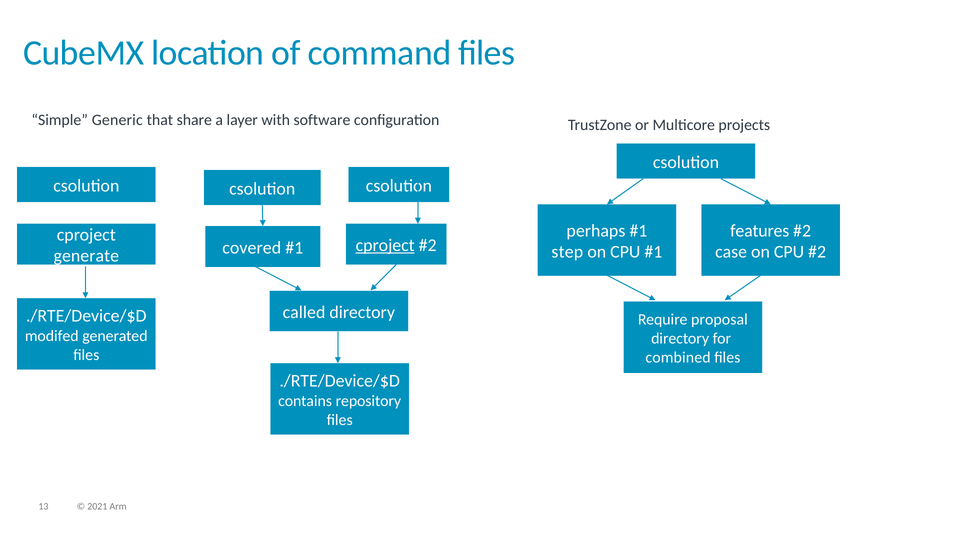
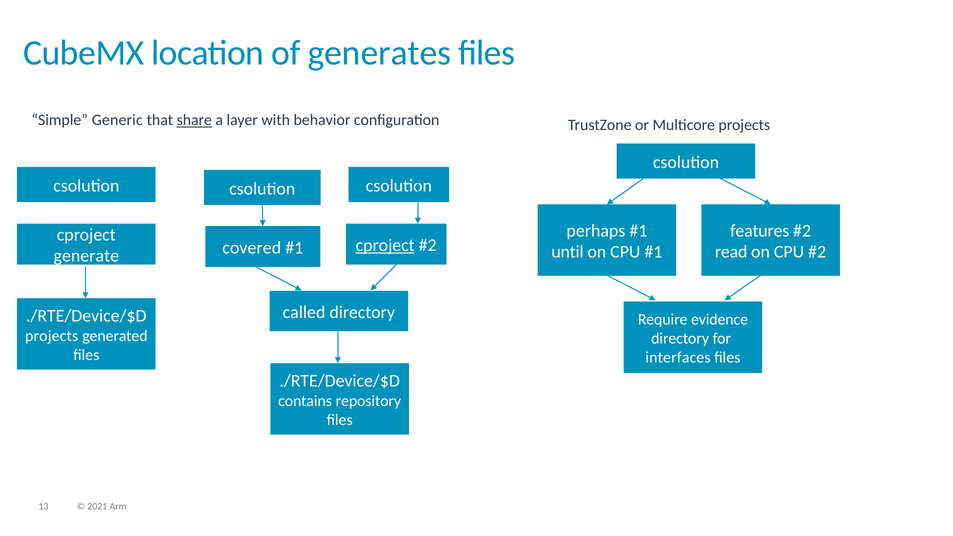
command: command -> generates (379, 53)
share underline: none -> present (194, 120)
software: software -> behavior (322, 120)
step: step -> until (568, 252)
case: case -> read (731, 252)
proposal: proposal -> evidence (720, 319)
modifed: modifed -> projects (52, 336)
combined: combined -> interfaces (678, 357)
